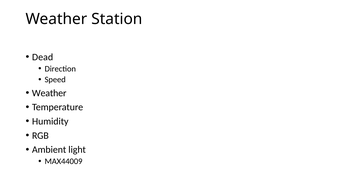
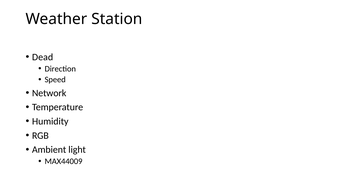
Weather: Weather -> Network (49, 93)
